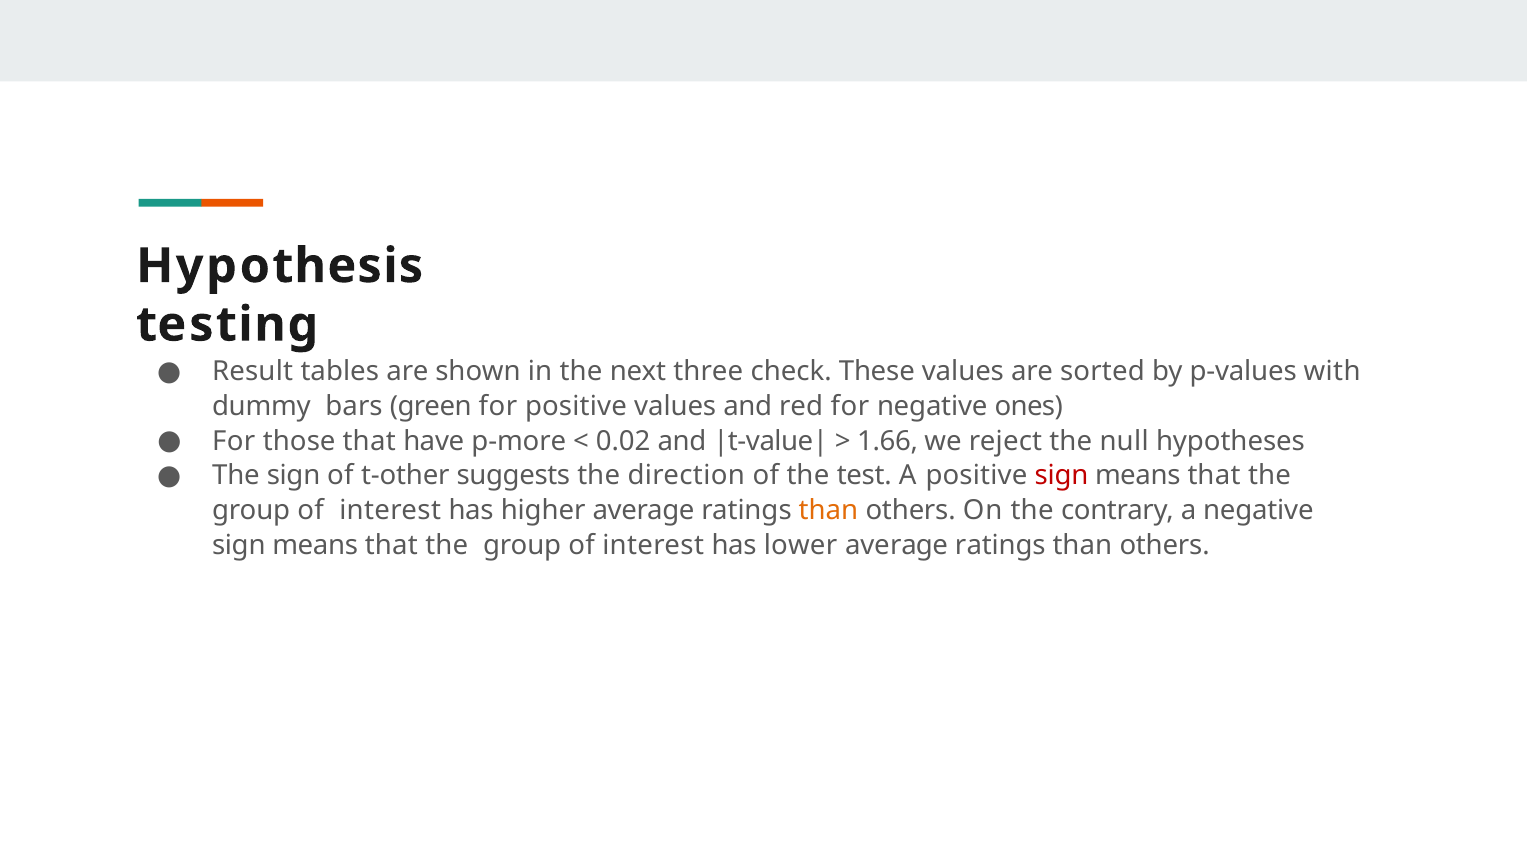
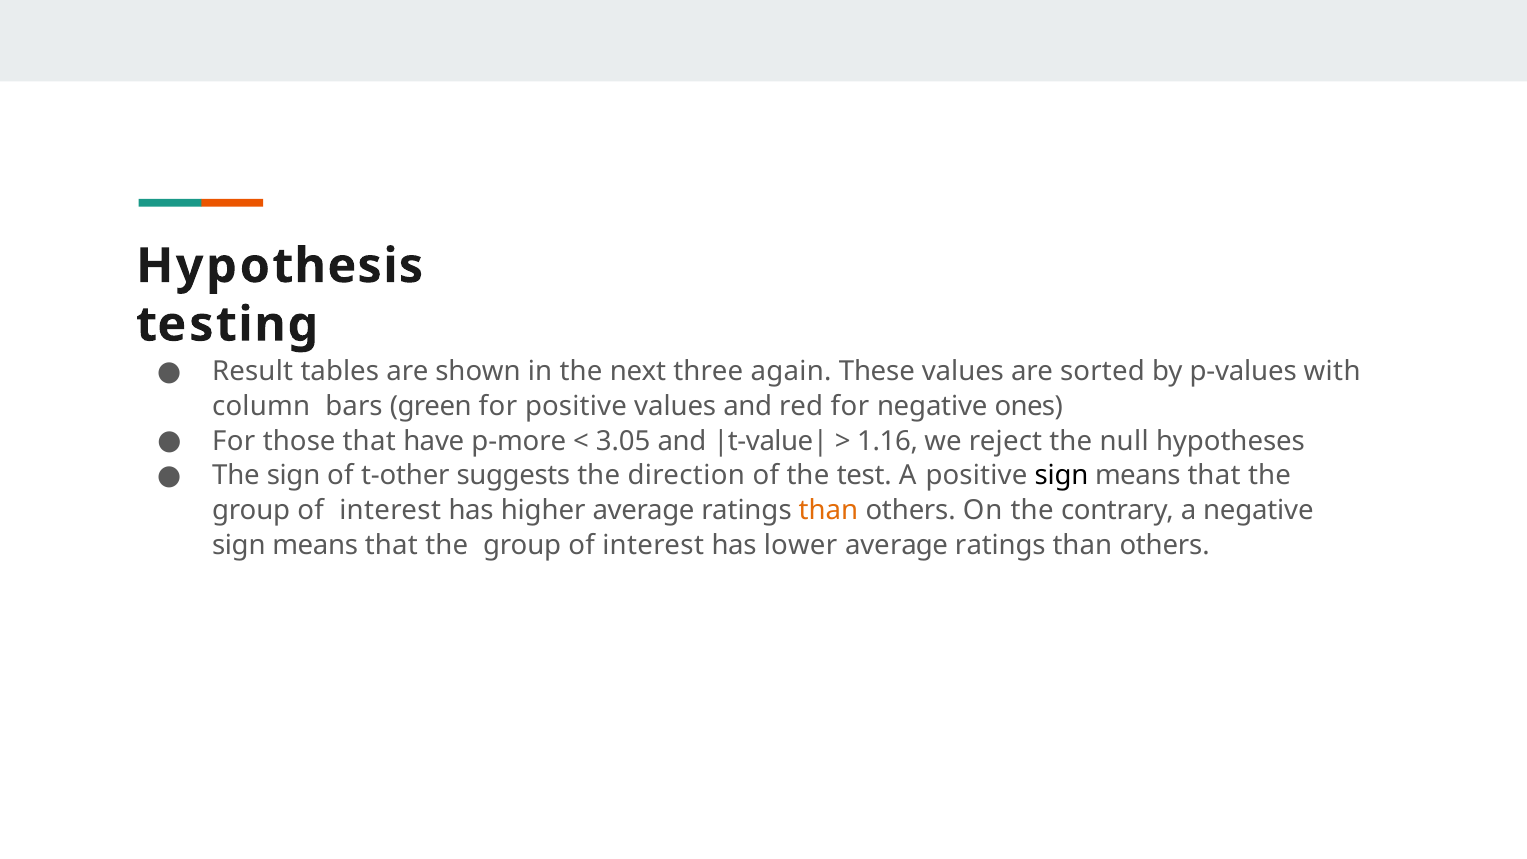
check: check -> again (791, 372)
dummy: dummy -> column (261, 406)
0.02: 0.02 -> 3.05 (623, 441)
1.66: 1.66 -> 1.16 (888, 441)
sign colour: red -> black (1062, 476)
